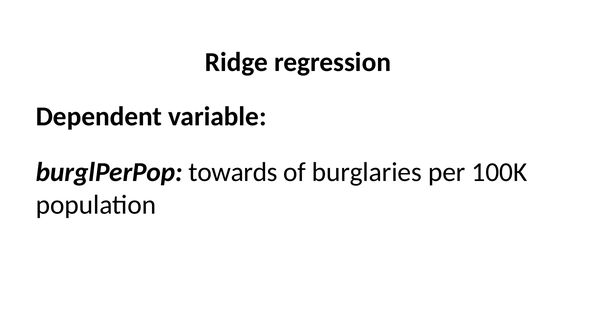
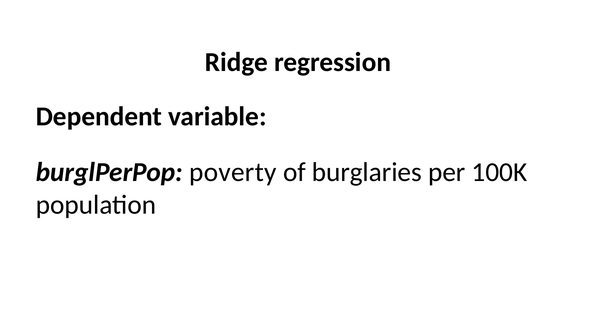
towards: towards -> poverty (233, 172)
